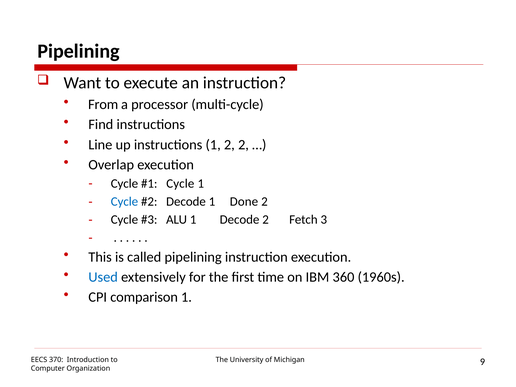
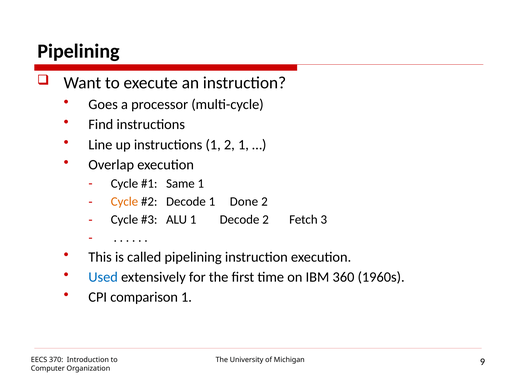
From: From -> Goes (103, 105)
2 2: 2 -> 1 (243, 145)
Cycle: Cycle -> Same (180, 184)
Cycle colour: blue -> orange (124, 202)
